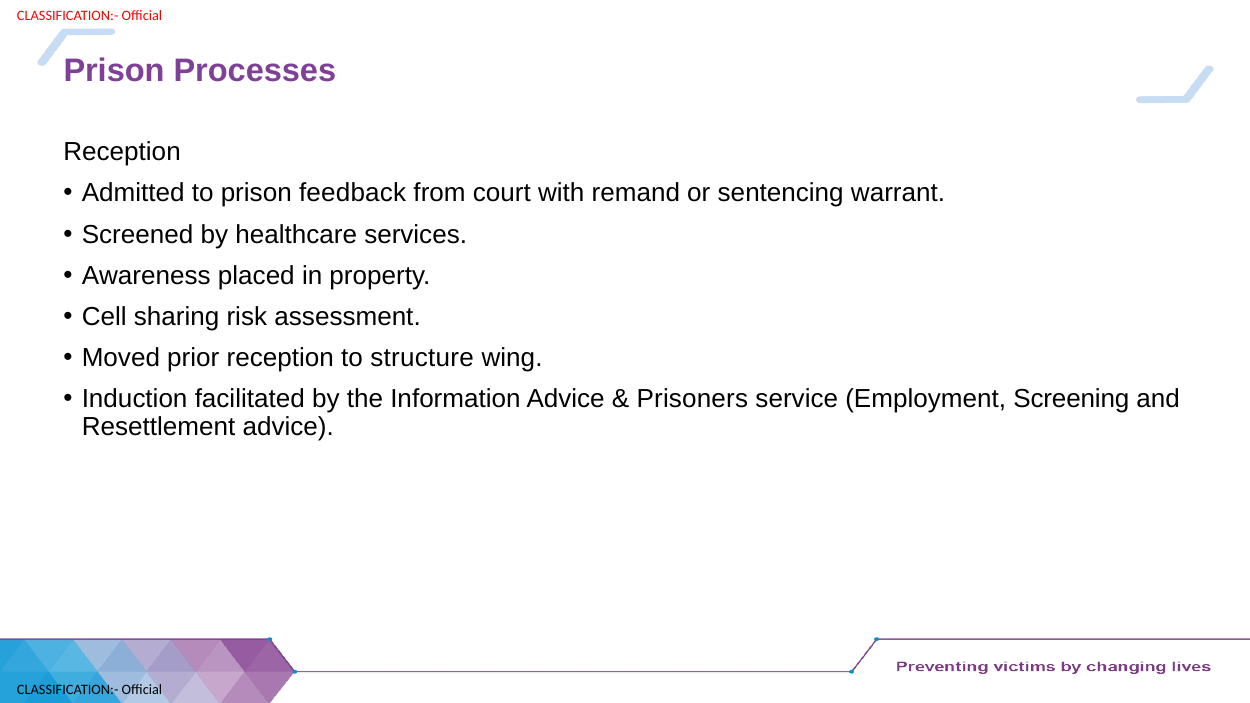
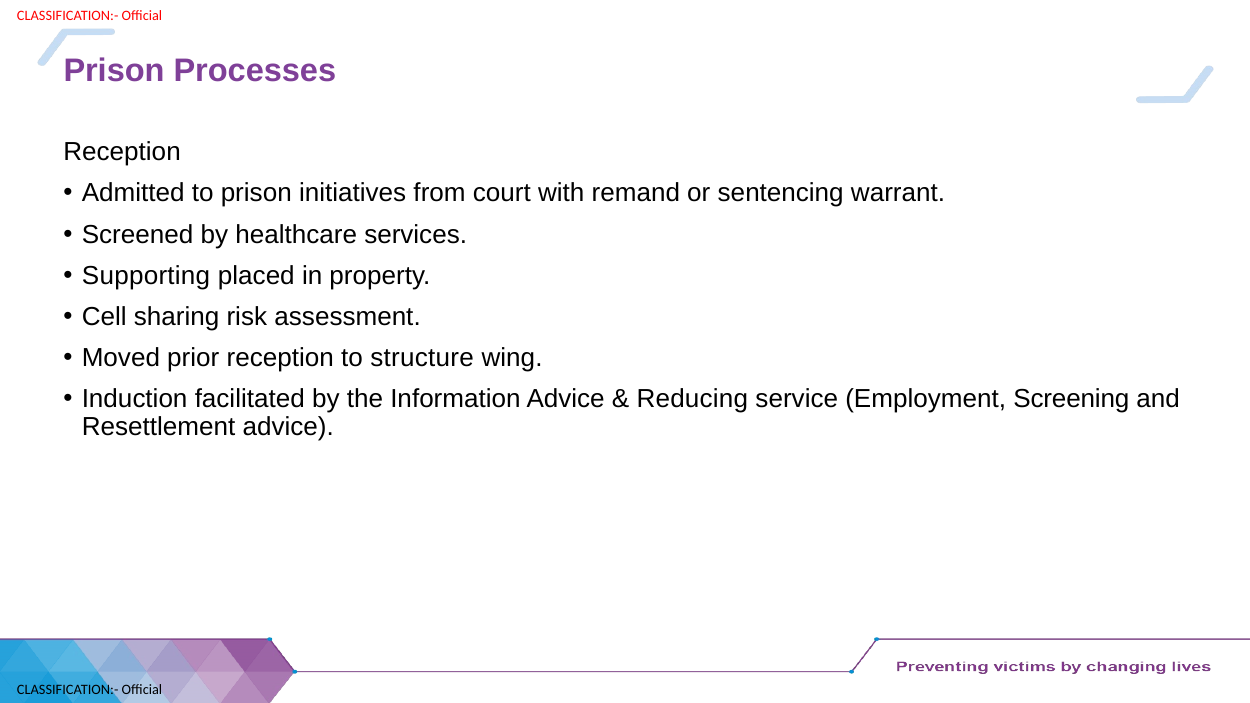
feedback: feedback -> initiatives (353, 193)
Awareness: Awareness -> Supporting (146, 276)
Prisoners: Prisoners -> Reducing (692, 399)
